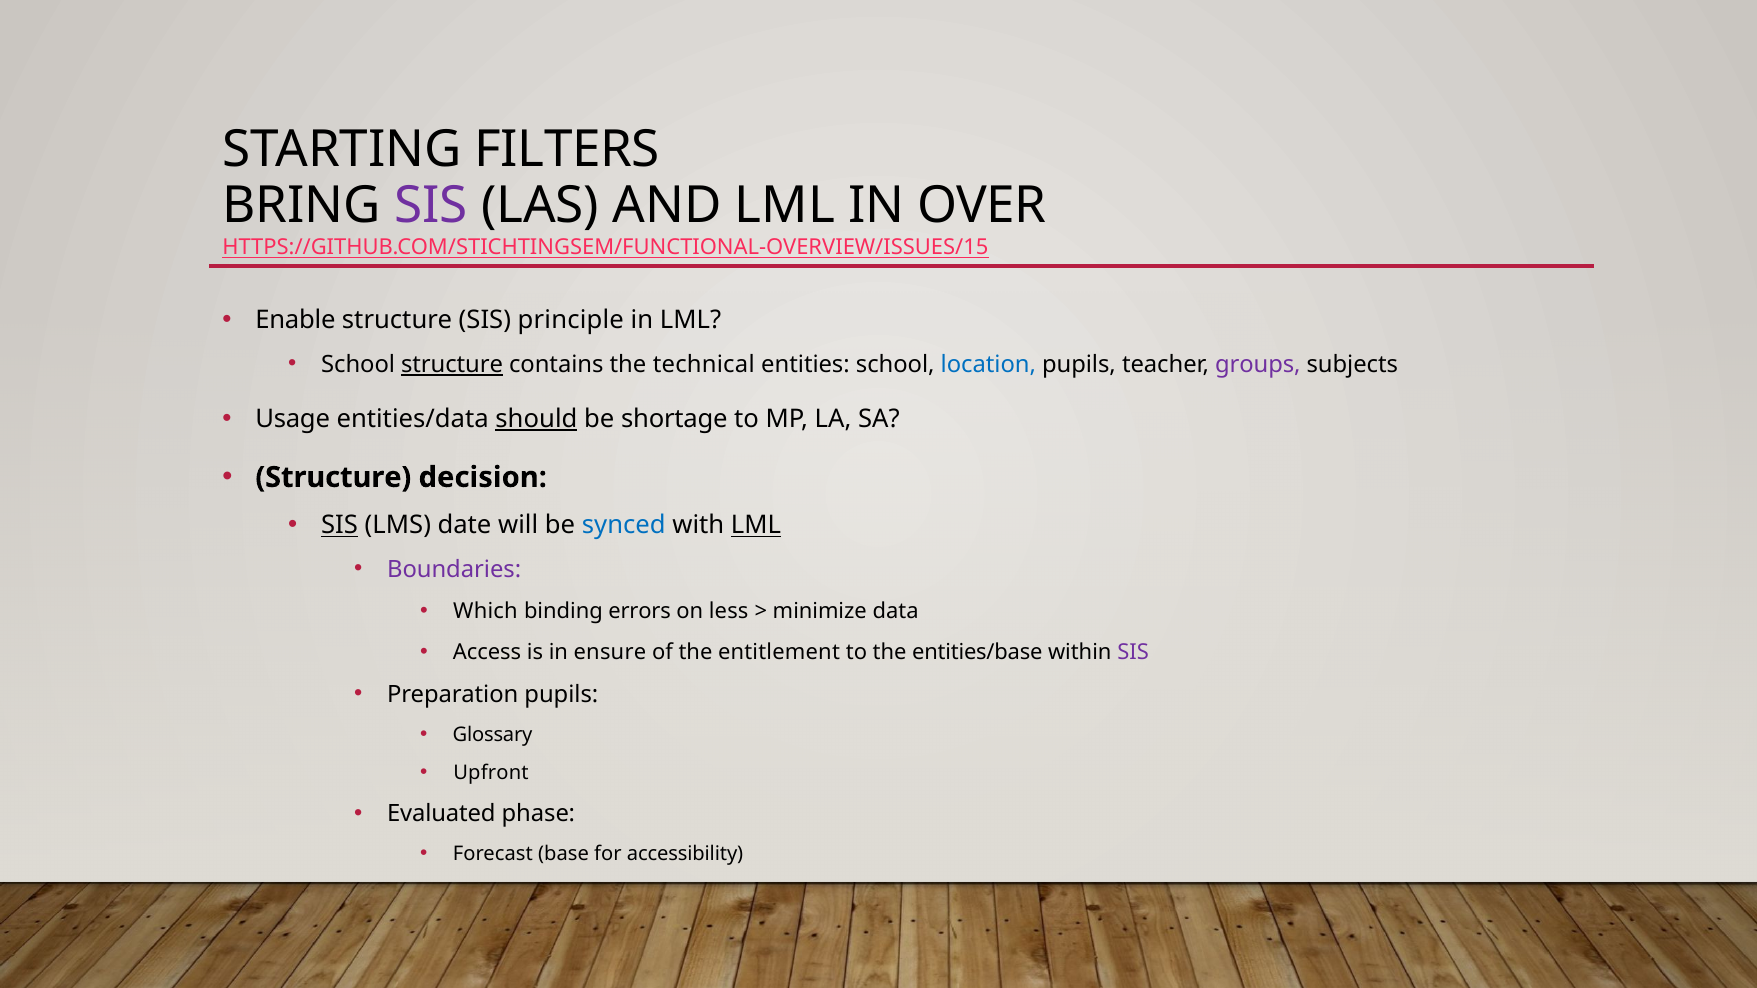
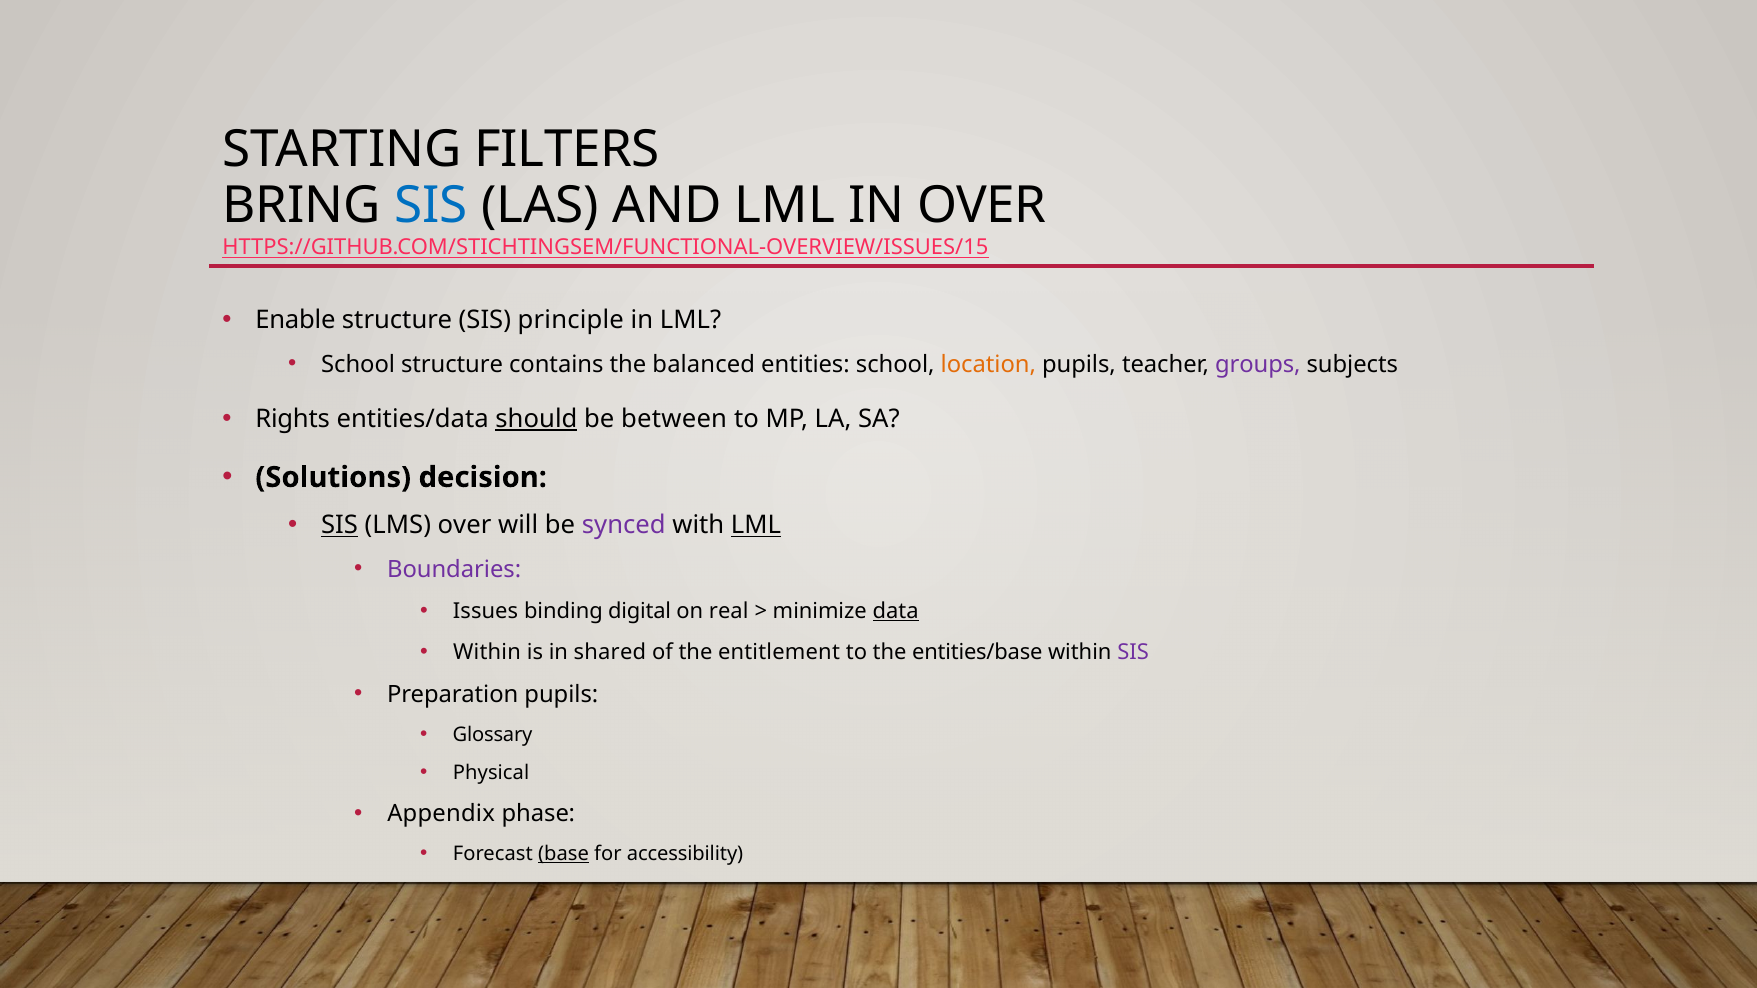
SIS colour: purple -> blue (431, 205)
structure underline: present -> none (452, 365)
technical: technical -> balanced (704, 365)
location colour: blue -> orange (988, 365)
Usage: Usage -> Rights (293, 419)
shortage: shortage -> between (674, 419)
Structure: Structure -> Solutions (333, 477)
LMS date: date -> over (464, 525)
synced colour: blue -> purple (624, 525)
Which: Which -> Issues (486, 612)
errors: errors -> digital (640, 612)
less: less -> real (729, 612)
data underline: none -> present (896, 612)
Access: Access -> Within (487, 652)
ensure: ensure -> shared (610, 652)
Upfront: Upfront -> Physical (491, 773)
Evaluated: Evaluated -> Appendix (441, 814)
base underline: none -> present (564, 854)
